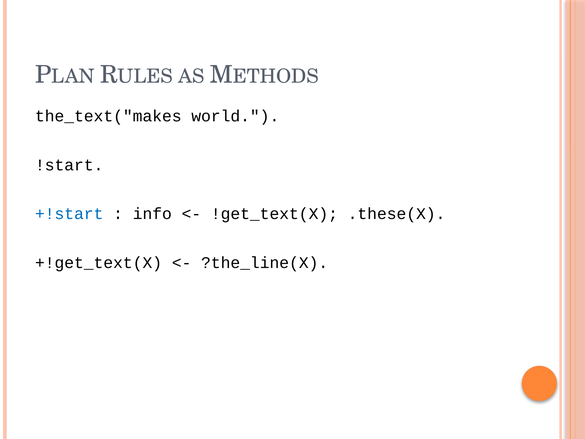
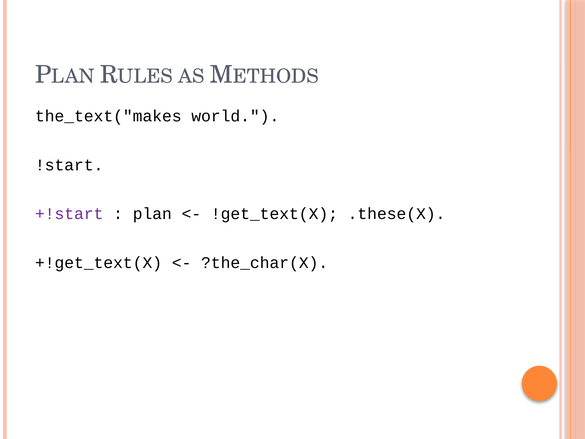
+!start colour: blue -> purple (69, 214)
info: info -> plan (152, 214)
?the_line(X: ?the_line(X -> ?the_char(X (265, 263)
